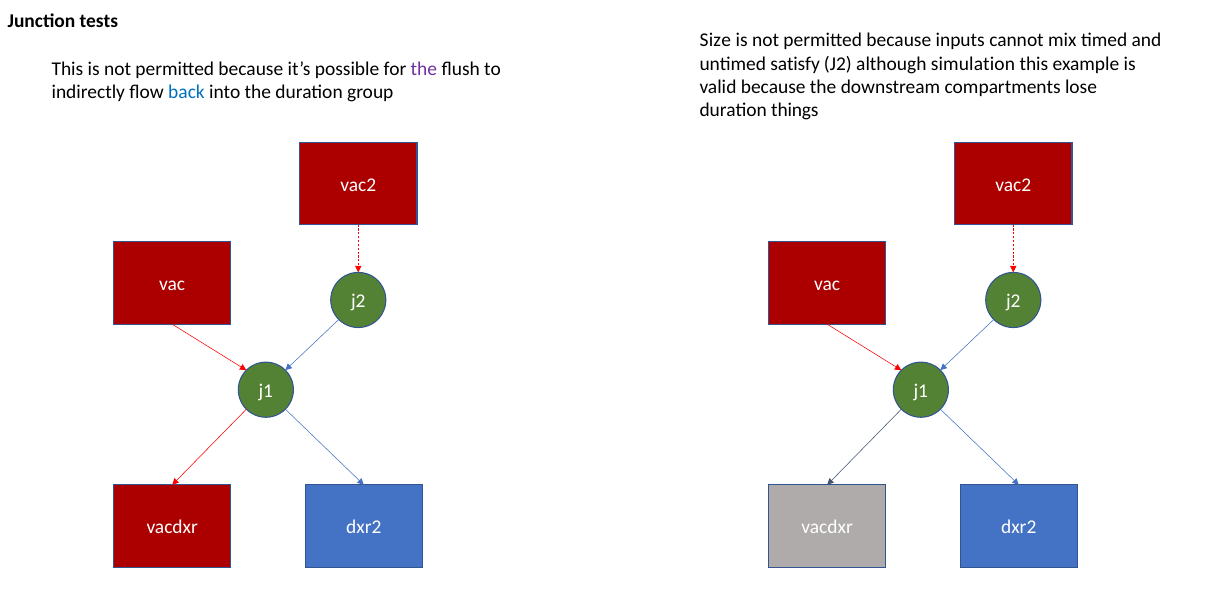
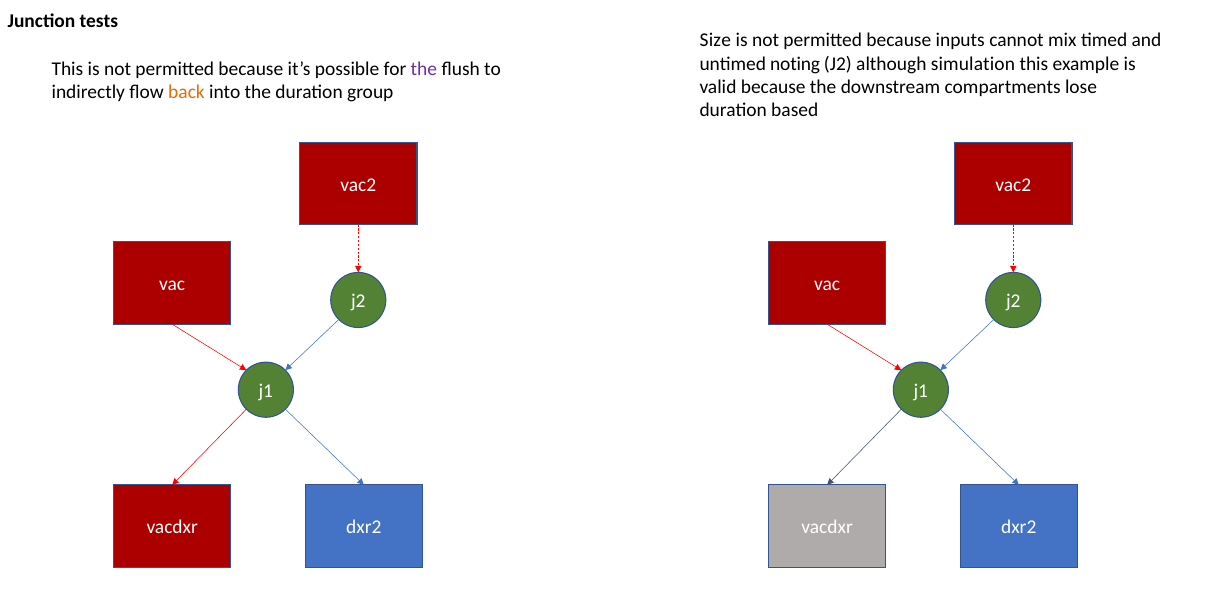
satisfy: satisfy -> noting (795, 64)
back colour: blue -> orange (187, 92)
things: things -> based (795, 110)
